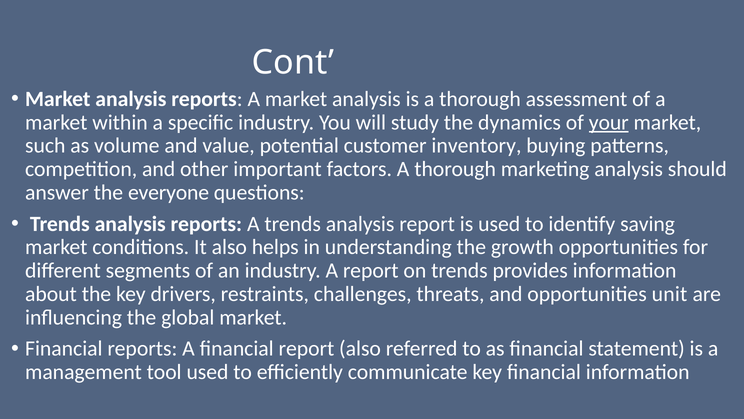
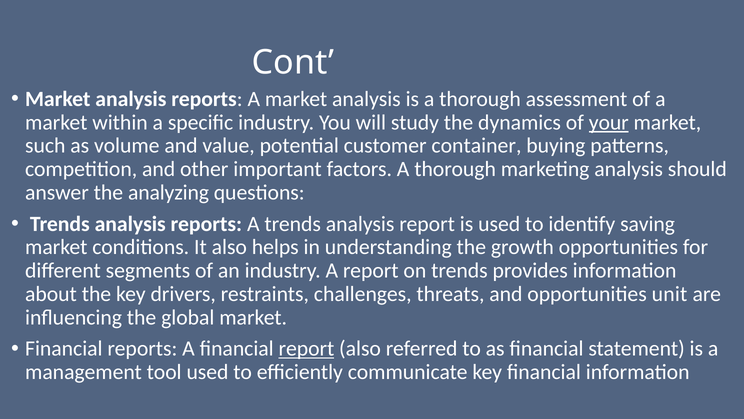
inventory: inventory -> container (476, 146)
everyone: everyone -> analyzing (169, 192)
report underline: none -> present (306, 348)
